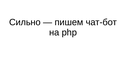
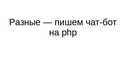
Сильно: Сильно -> Разные (25, 22)
